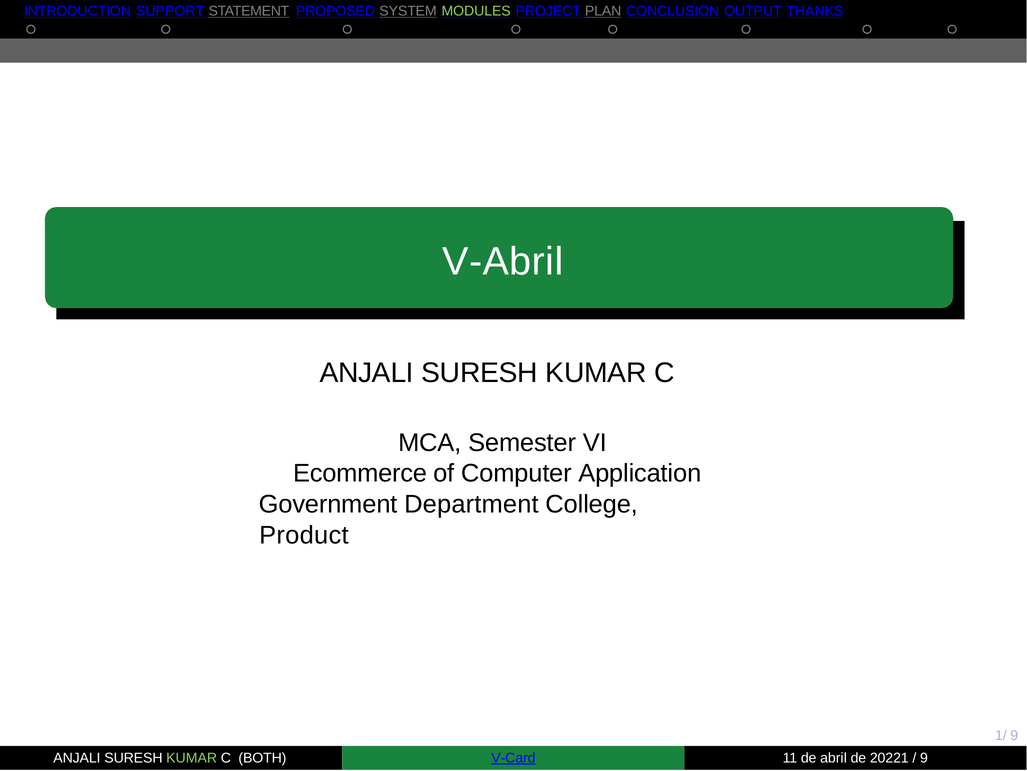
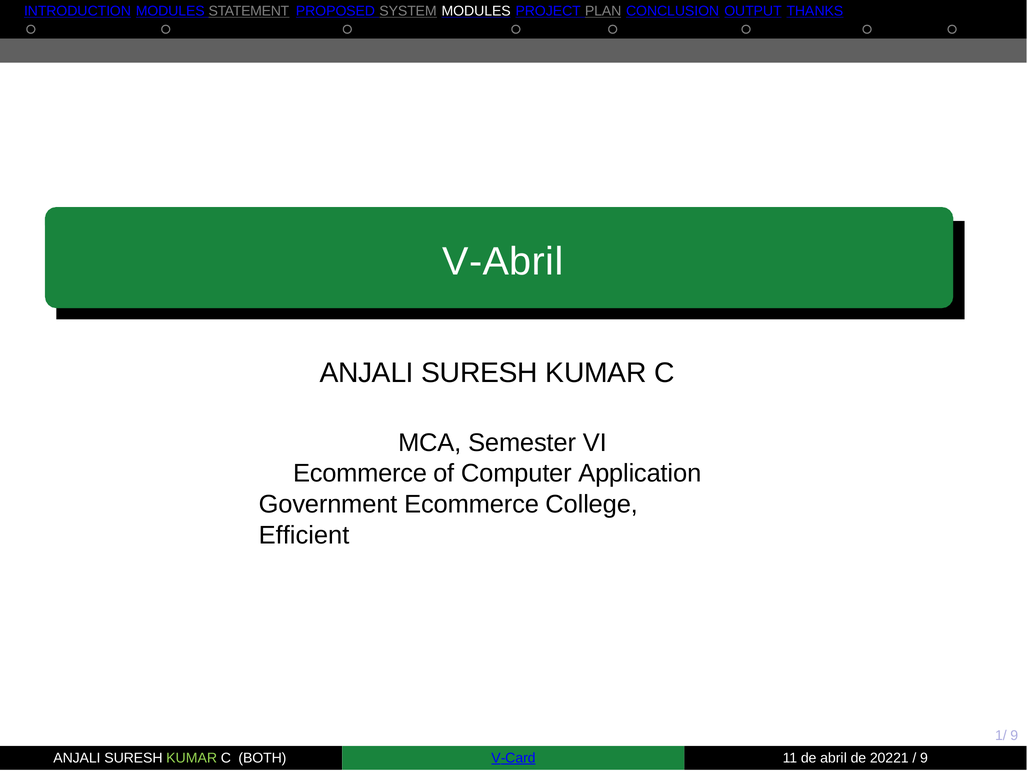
INTRODUCTION SUPPORT: SUPPORT -> MODULES (170, 11)
MODULES colour: light green -> white (476, 11)
Government Department: Department -> Ecommerce (472, 504)
Product: Product -> Efficient (304, 535)
